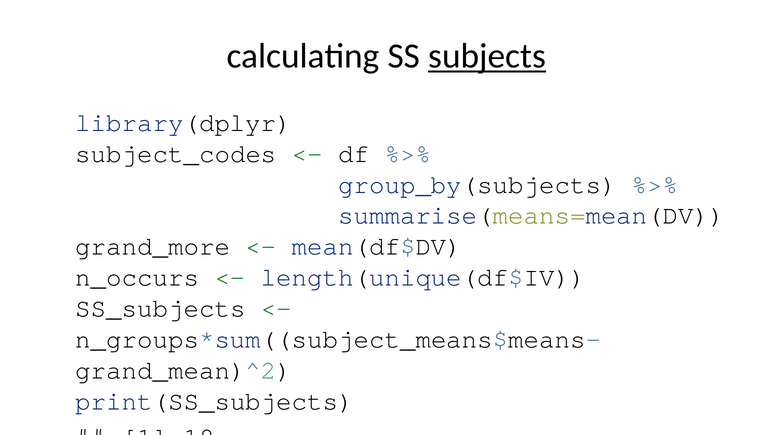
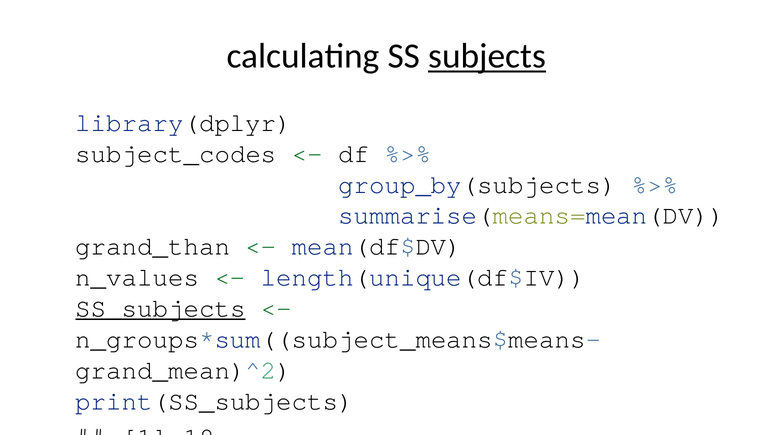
grand_more: grand_more -> grand_than (153, 246)
n_occurs: n_occurs -> n_values (137, 277)
SS_subjects underline: none -> present (160, 308)
